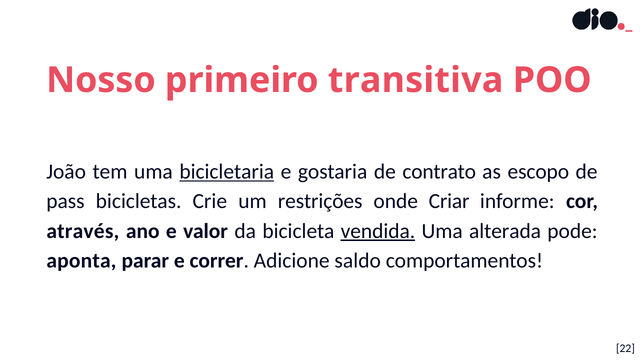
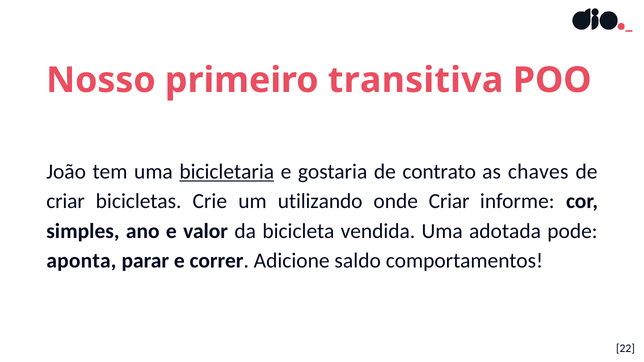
escopo: escopo -> chaves (538, 172)
pass: pass -> criar (66, 202)
restrições: restrições -> utilizando (320, 202)
através: através -> simples (83, 231)
vendida underline: present -> none (378, 231)
alterada: alterada -> adotada (505, 231)
